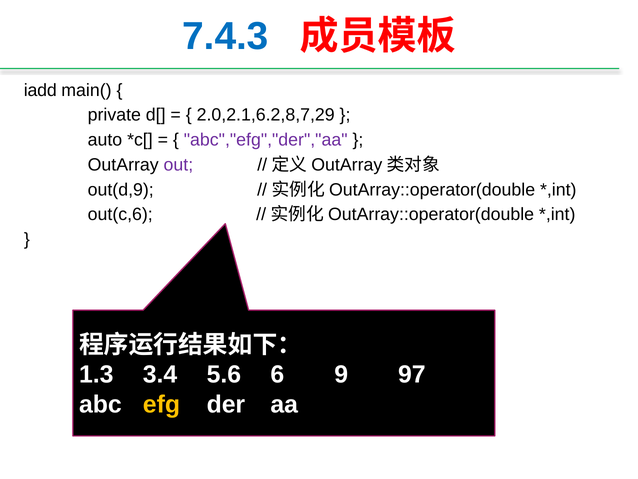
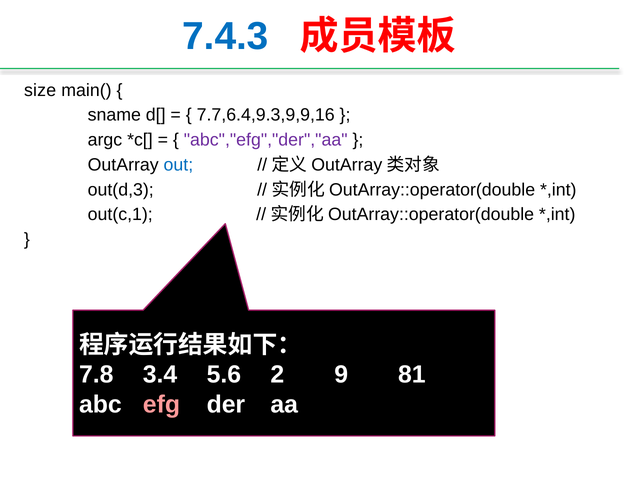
iadd: iadd -> size (40, 90)
private: private -> sname (114, 115)
2.0,2.1,6.2,8,7,29: 2.0,2.1,6.2,8,7,29 -> 7.7,6.4,9.3,9,9,16 (266, 115)
auto: auto -> argc (105, 140)
out colour: purple -> blue (178, 165)
out(d,9: out(d,9 -> out(d,3 (121, 189)
out(c,6: out(c,6 -> out(c,1 (120, 214)
1.3: 1.3 -> 7.8 (96, 374)
6: 6 -> 2 (277, 374)
97: 97 -> 81 (412, 374)
efg colour: yellow -> pink (161, 404)
